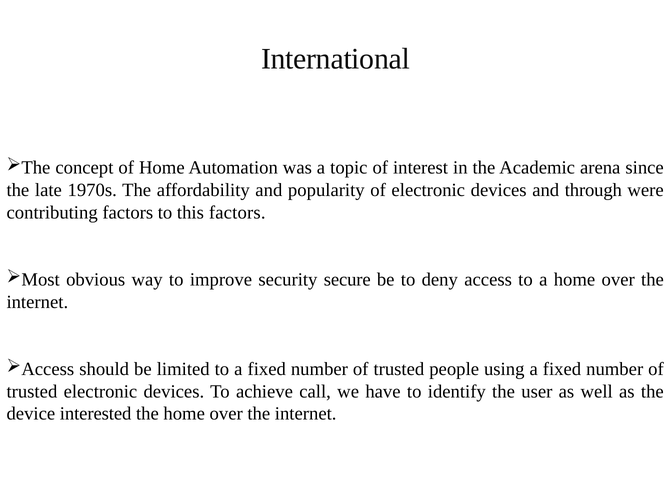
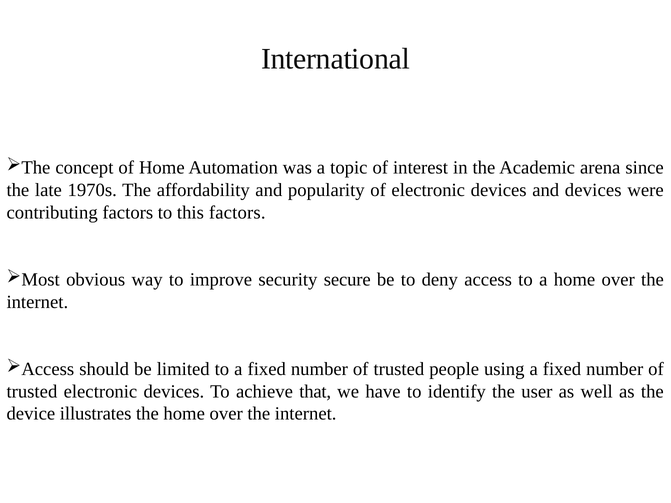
and through: through -> devices (593, 190)
call: call -> that (315, 392)
interested: interested -> illustrates (96, 414)
